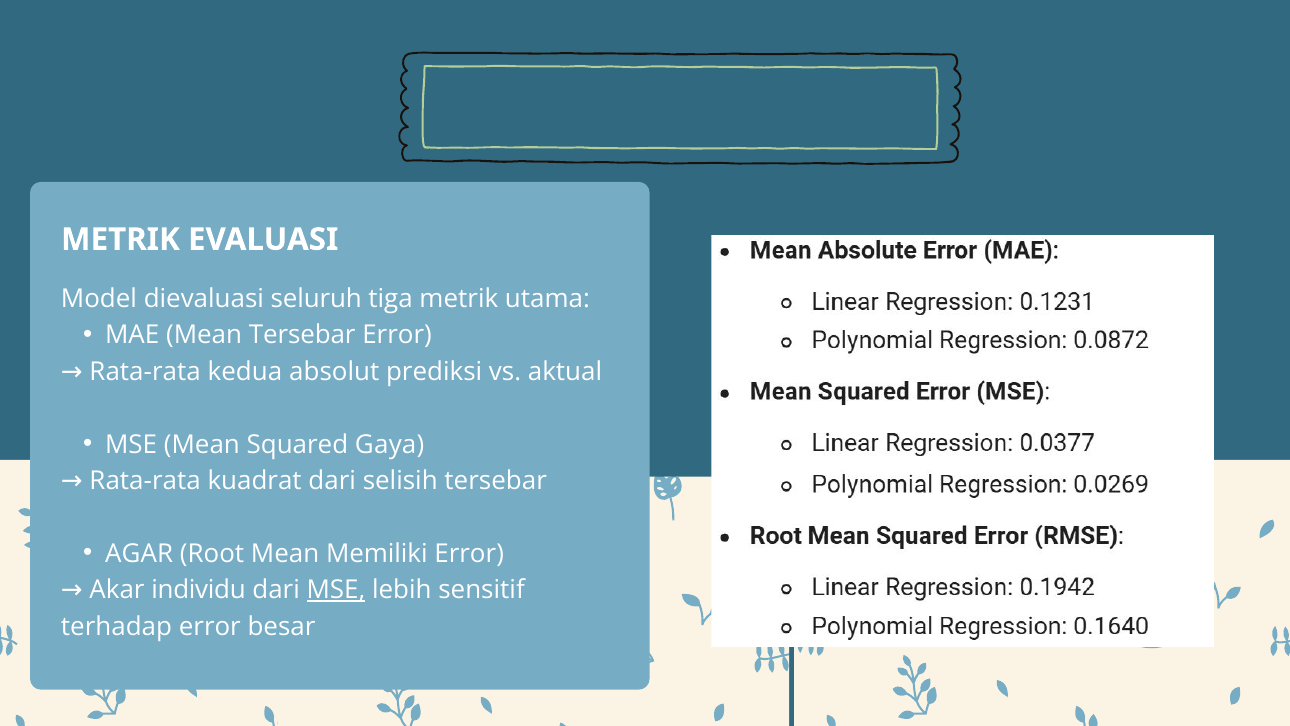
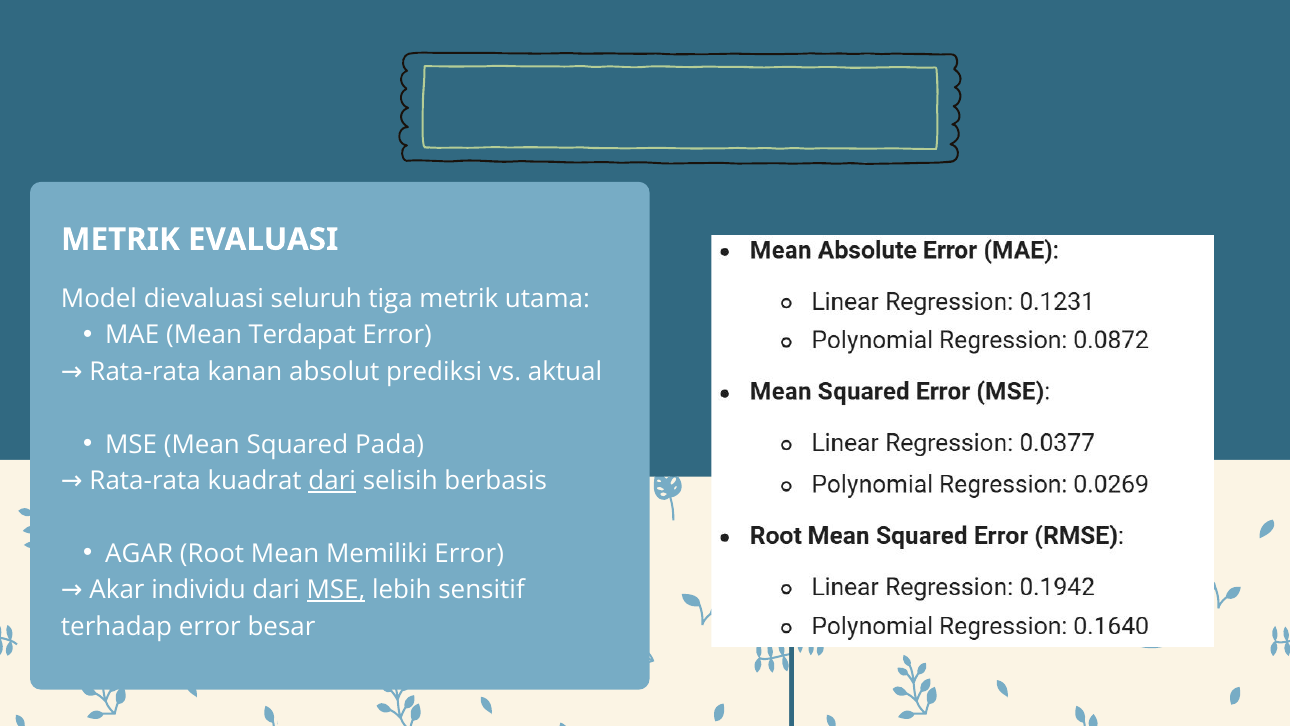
Mean Tersebar: Tersebar -> Terdapat (302, 335)
kedua: kedua -> kanan (245, 372)
Gaya: Gaya -> Pada (390, 444)
dari underline: none -> present (332, 481)
selisih tersebar: tersebar -> berbasis (496, 481)
